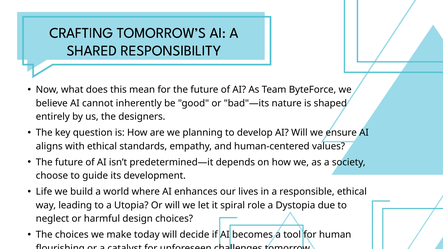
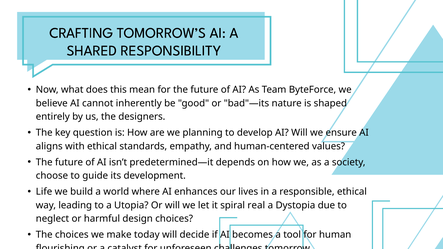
role: role -> real (256, 205)
